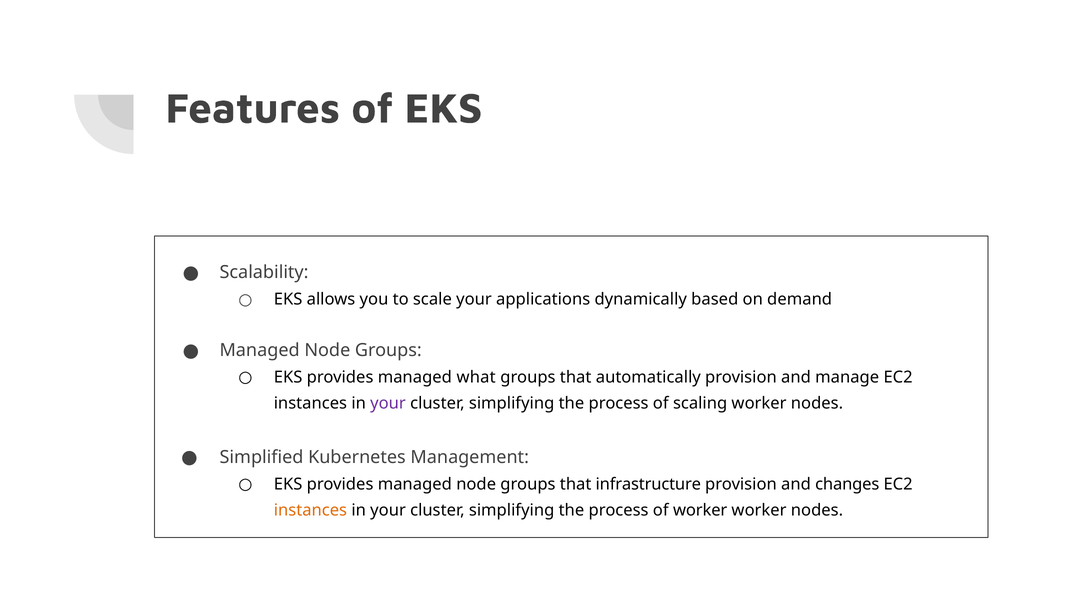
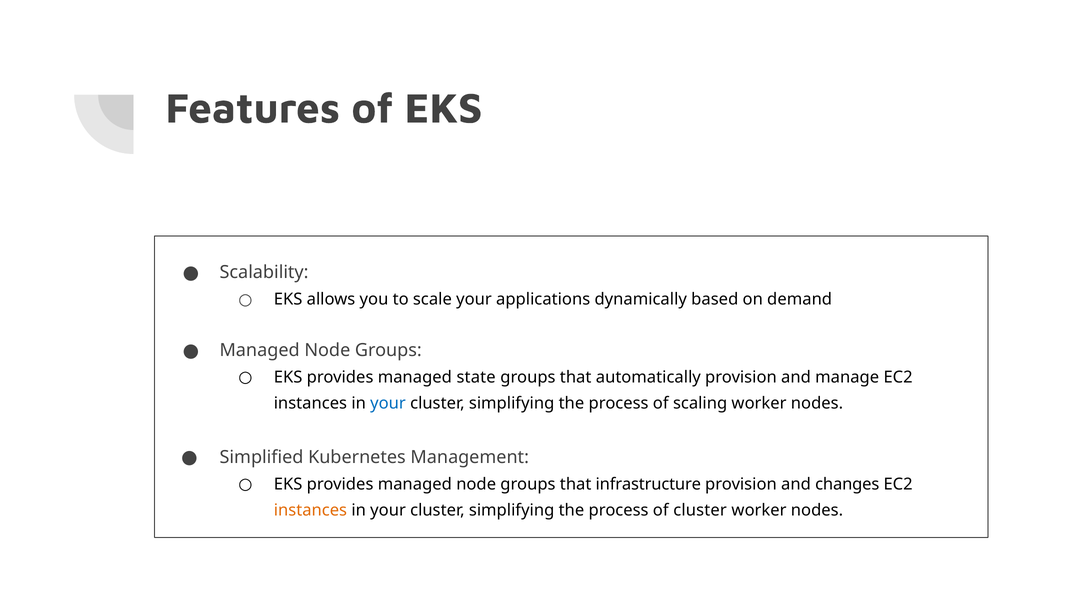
what: what -> state (476, 377)
your colour: purple -> blue (388, 403)
of worker: worker -> cluster (700, 510)
